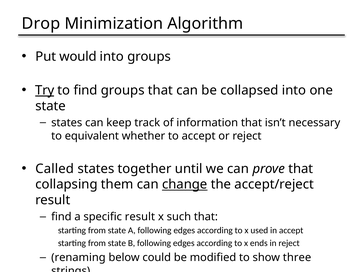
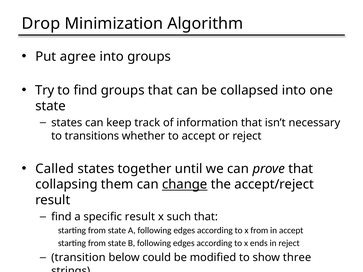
would: would -> agree (78, 57)
Try underline: present -> none (45, 90)
equivalent: equivalent -> transitions (92, 136)
x used: used -> from (259, 231)
renaming: renaming -> transition (78, 258)
